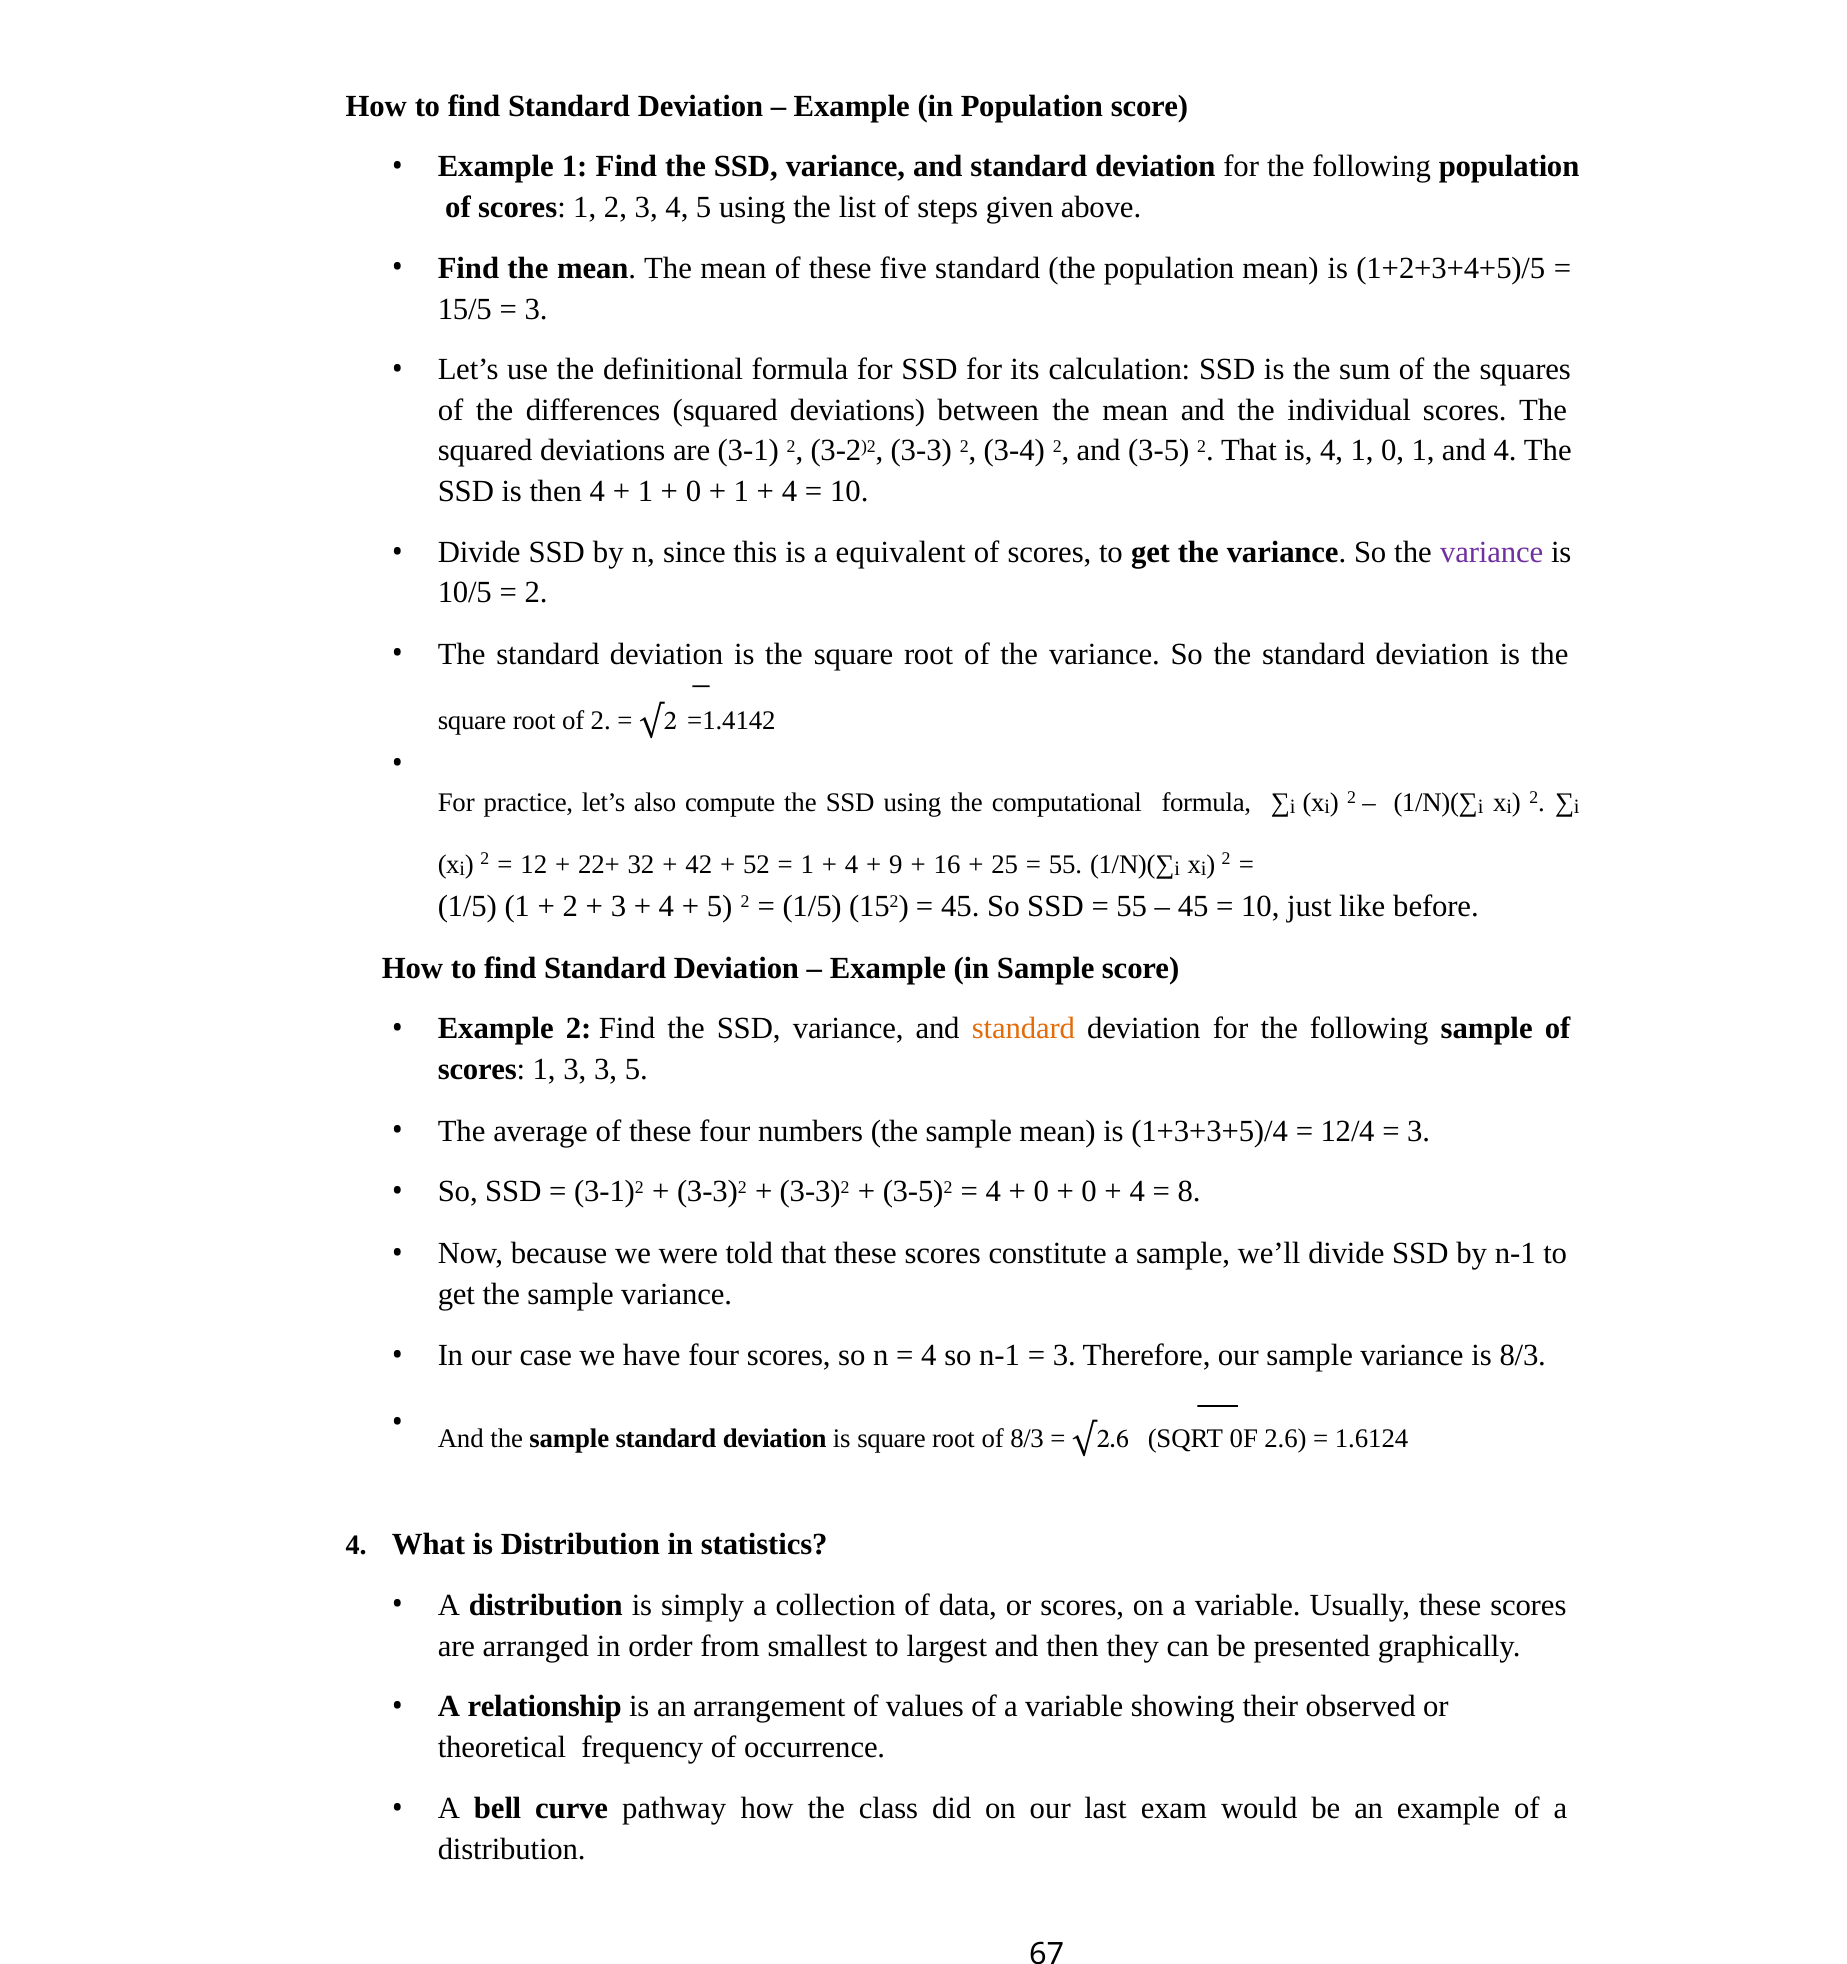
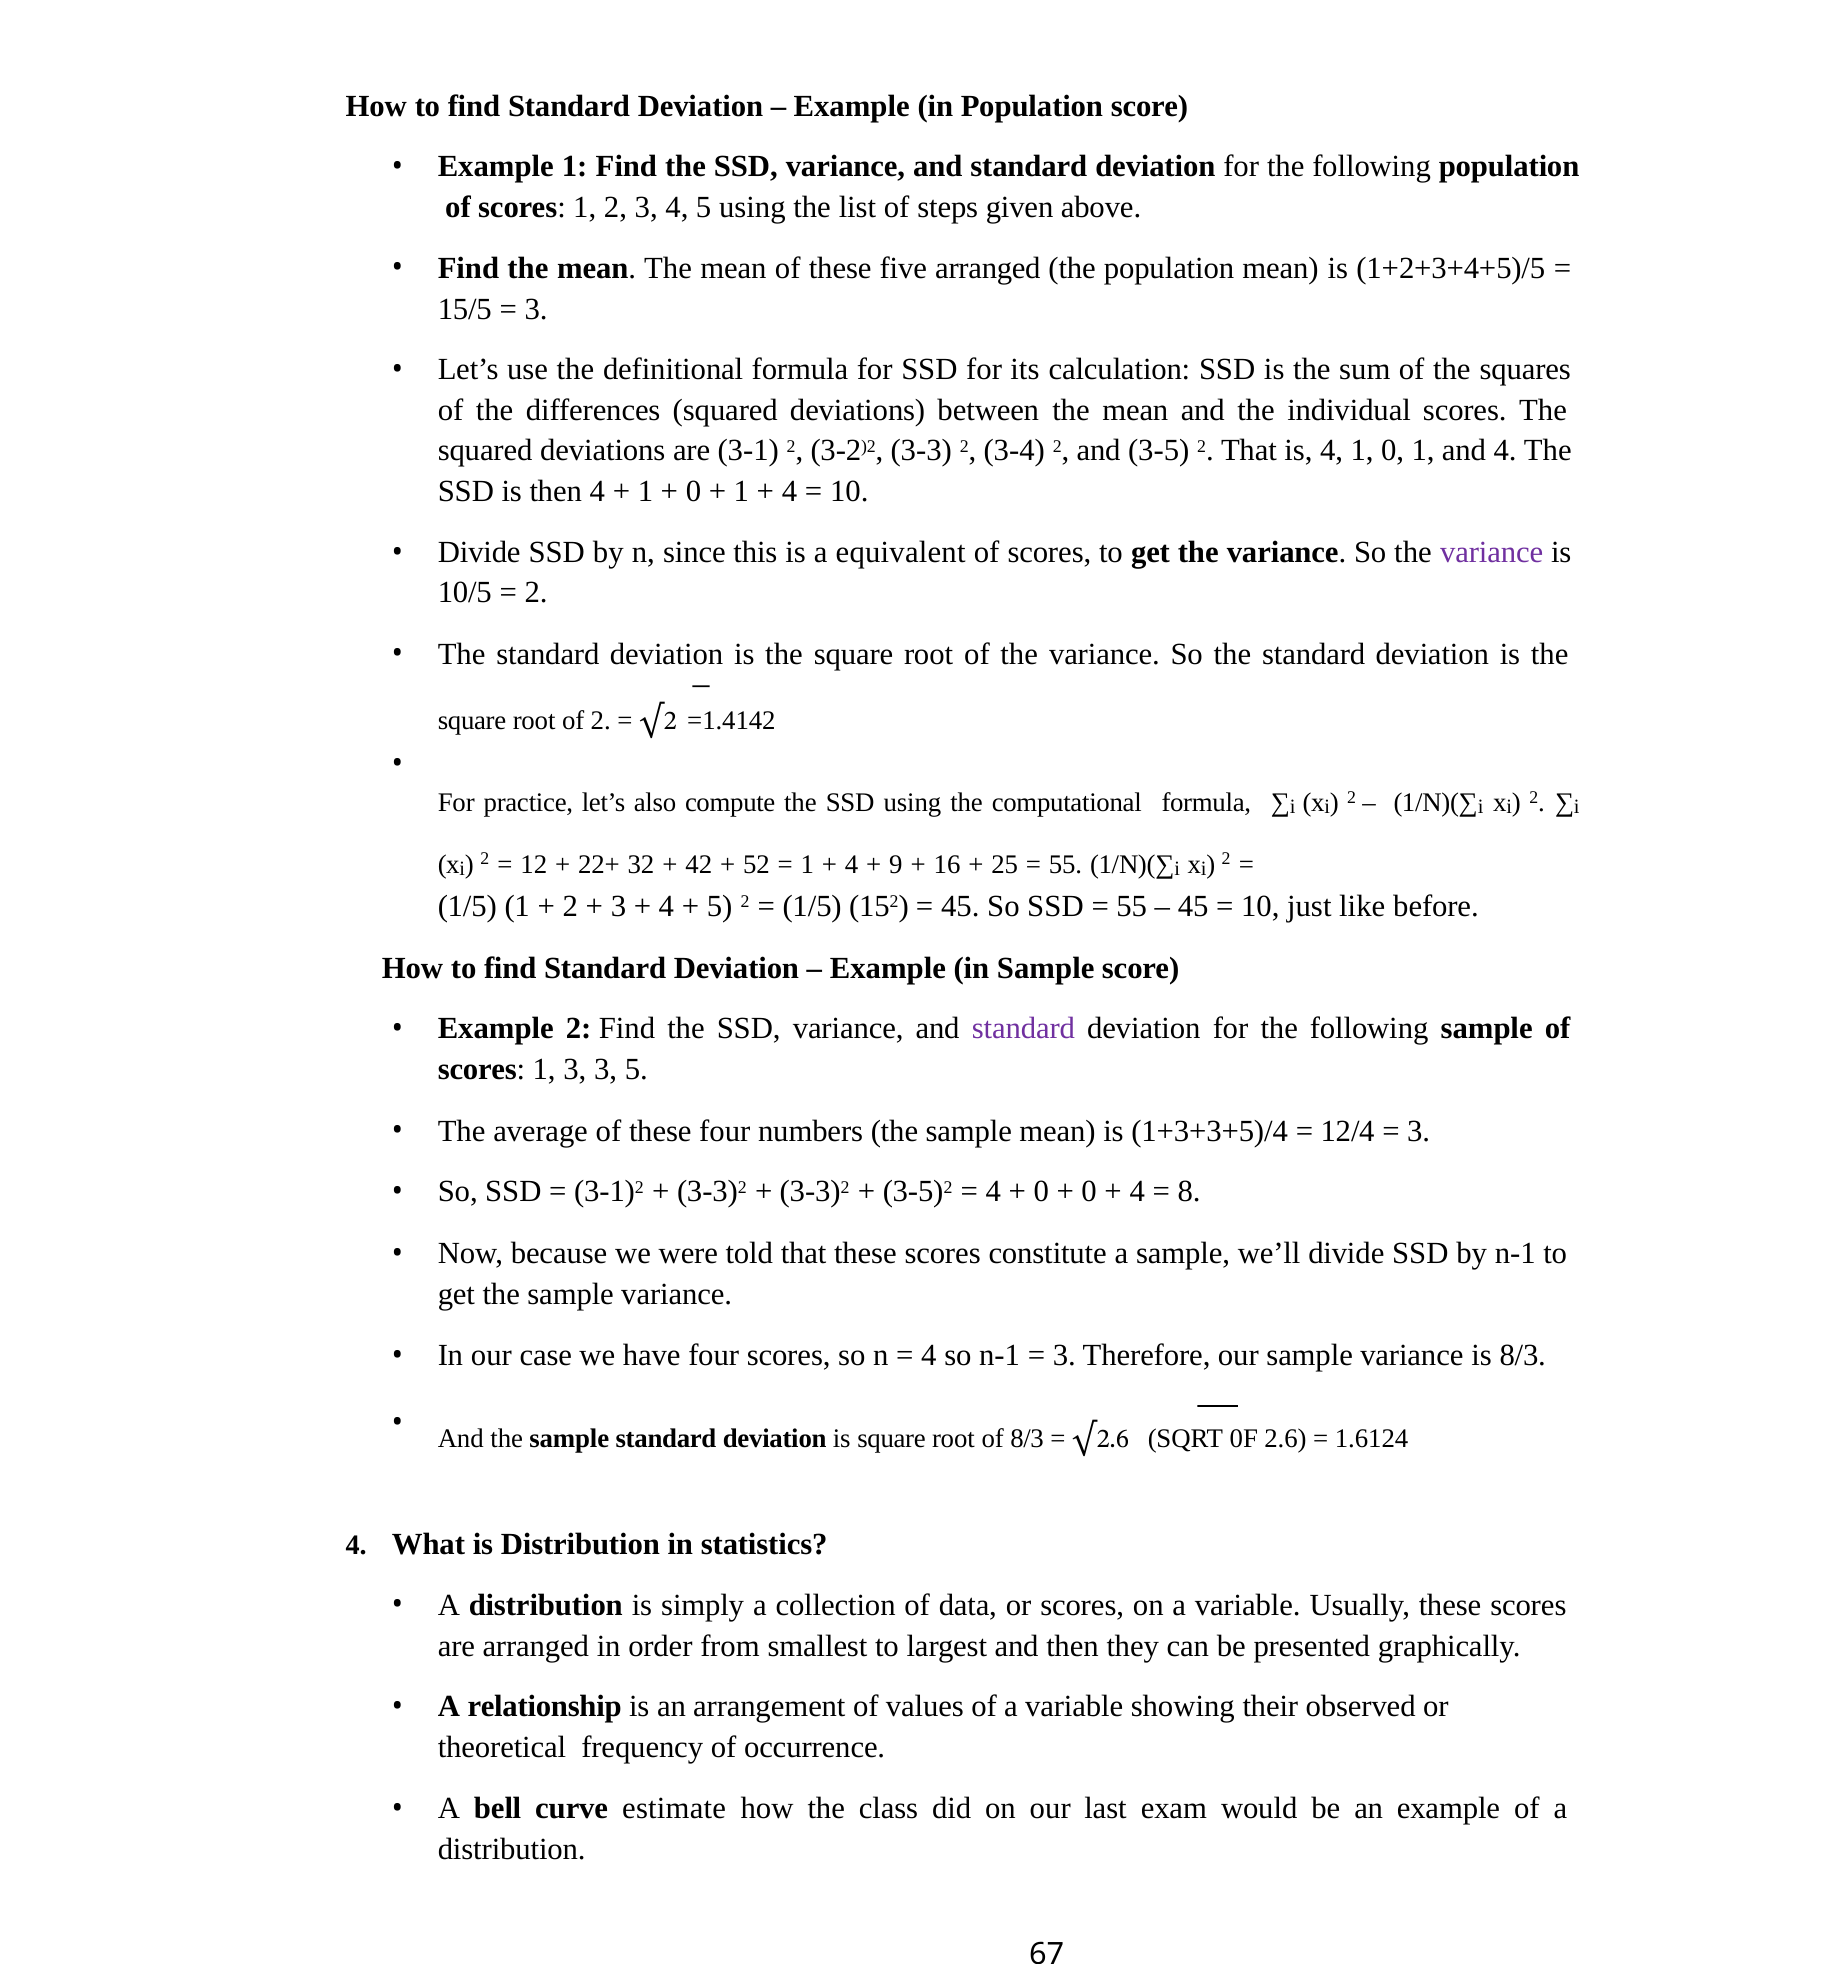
five standard: standard -> arranged (988, 268)
standard colour: orange -> purple (1023, 1029)
pathway: pathway -> estimate (674, 1808)
